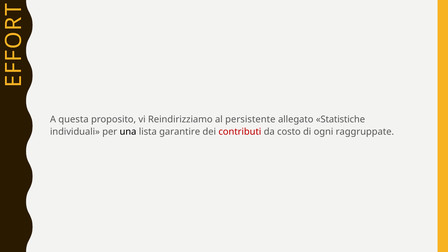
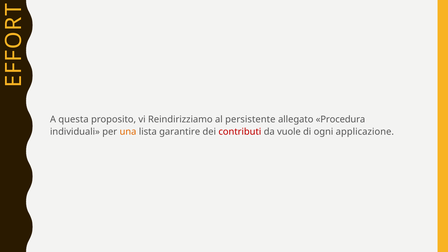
Statistiche: Statistiche -> Procedura (340, 119)
una colour: black -> orange (128, 132)
costo: costo -> vuole (289, 132)
raggruppate: raggruppate -> applicazione (365, 132)
